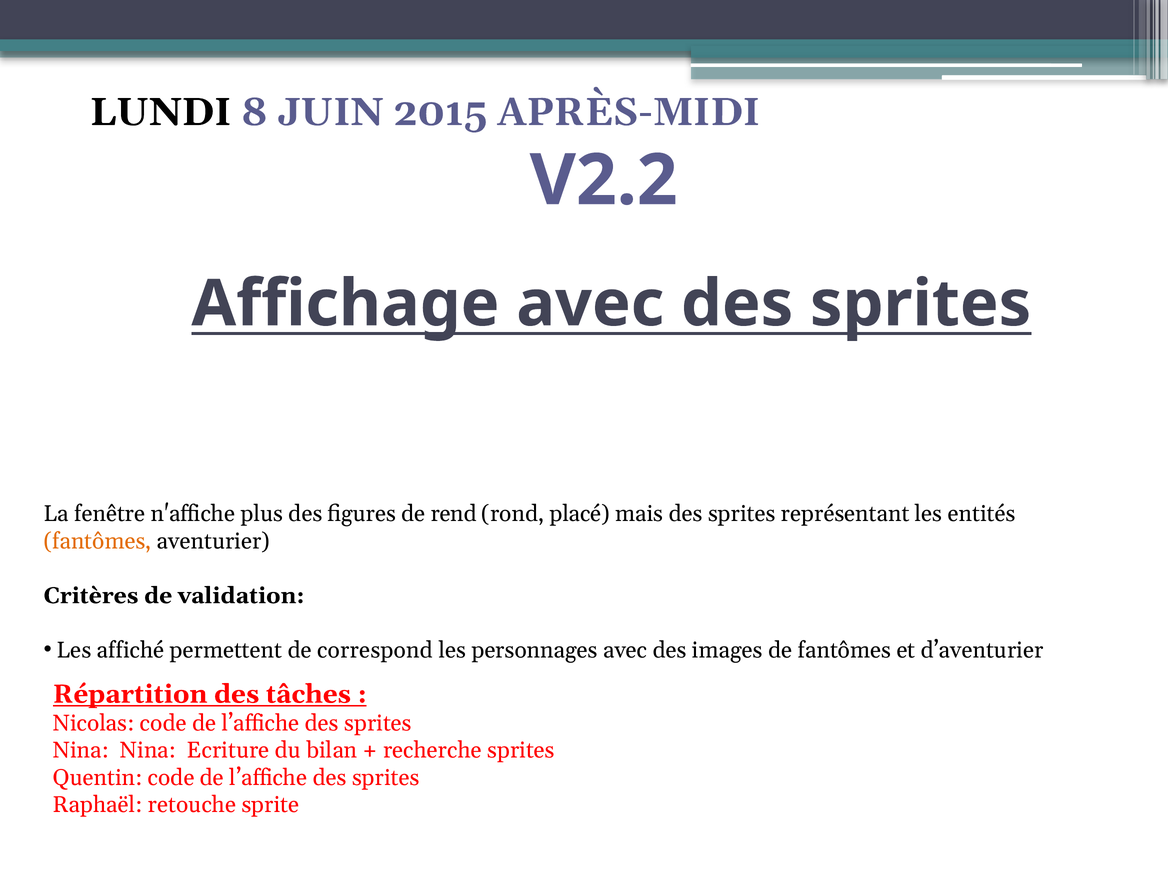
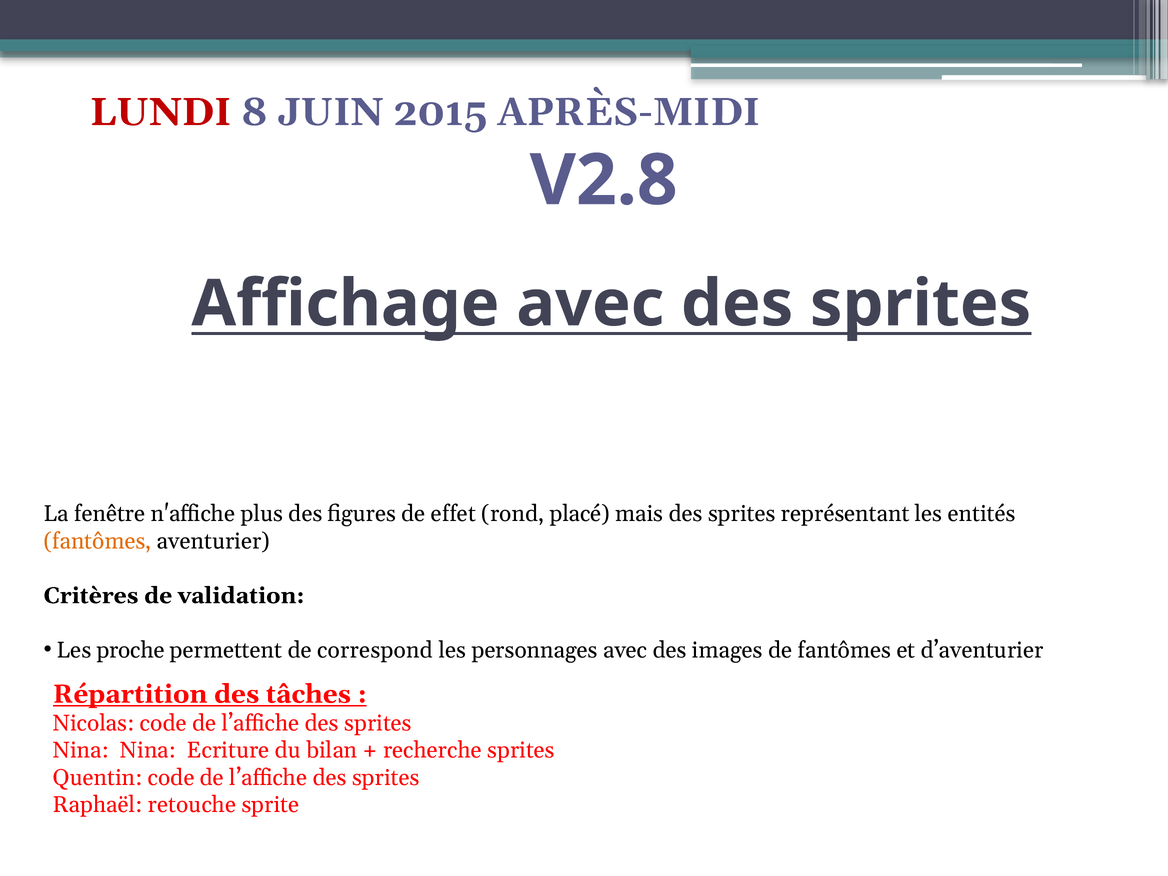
LUNDI colour: black -> red (161, 112)
V2.2: V2.2 -> V2.8 (604, 181)
rend: rend -> effet (453, 514)
affiché: affiché -> proche (131, 650)
